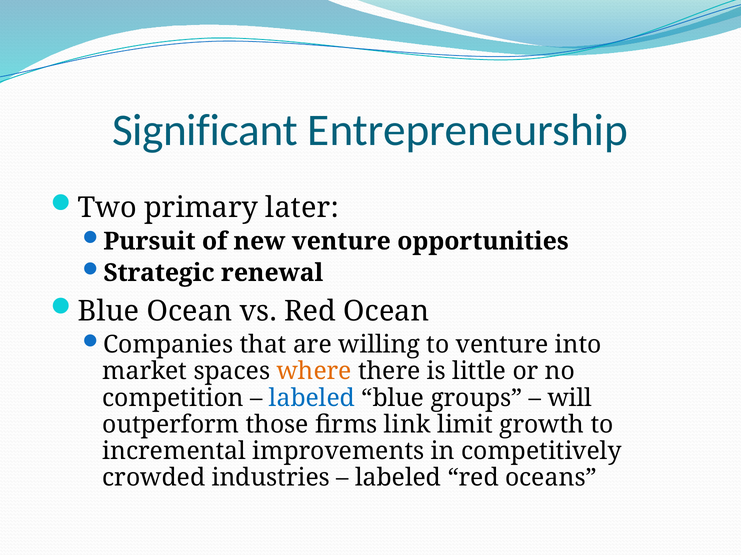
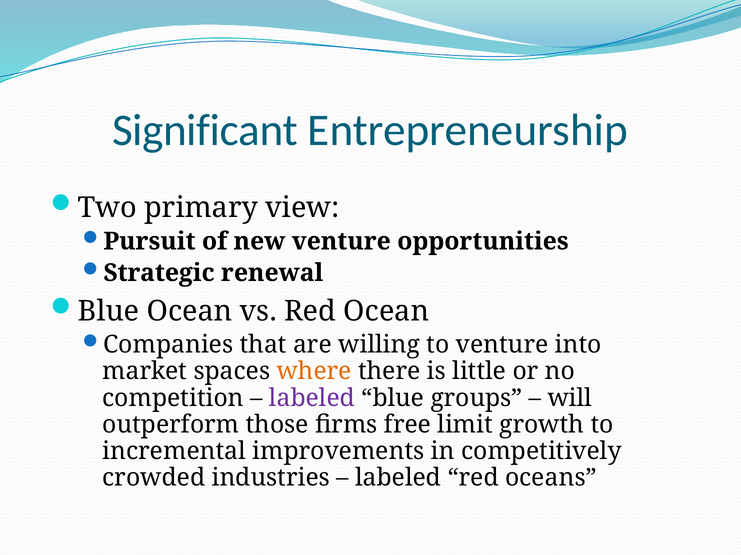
later: later -> view (302, 208)
labeled colour: blue -> purple (312, 398)
link: link -> free (407, 425)
